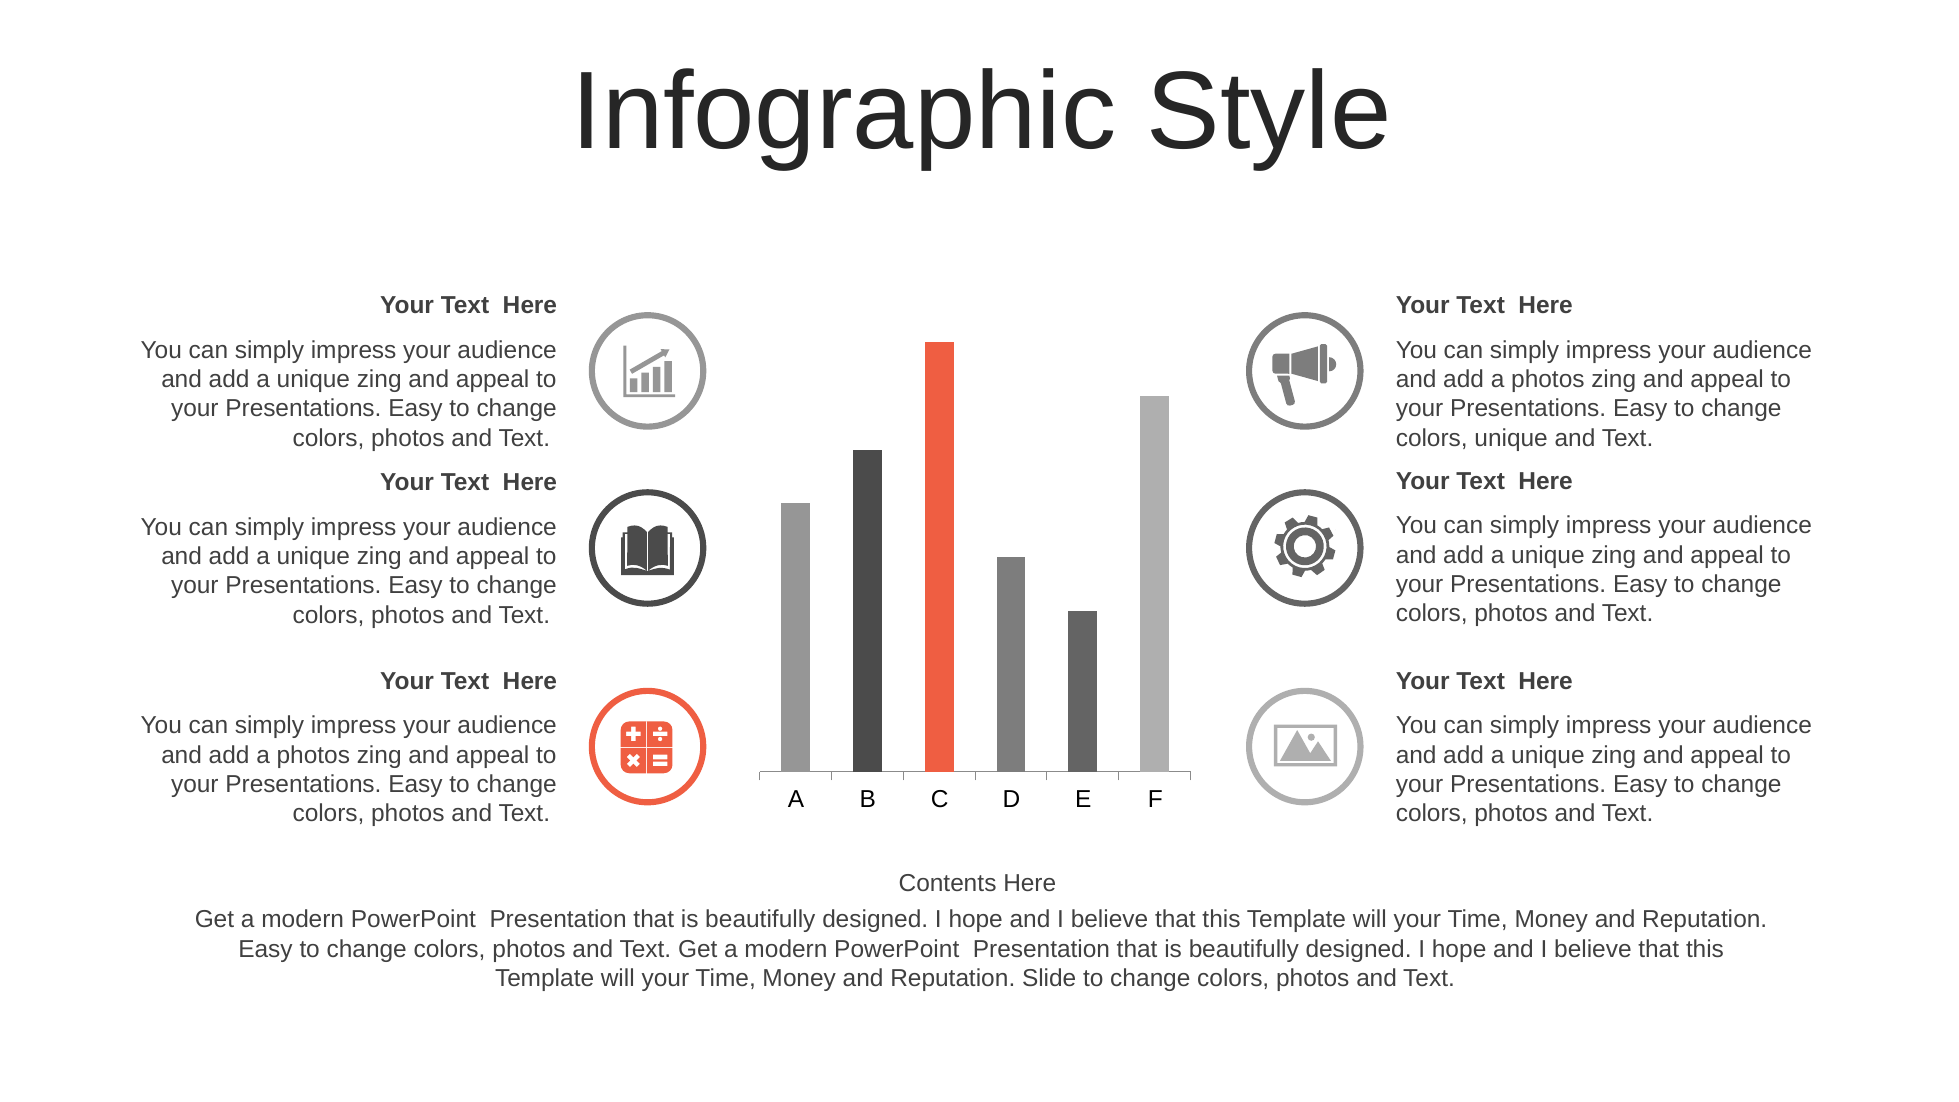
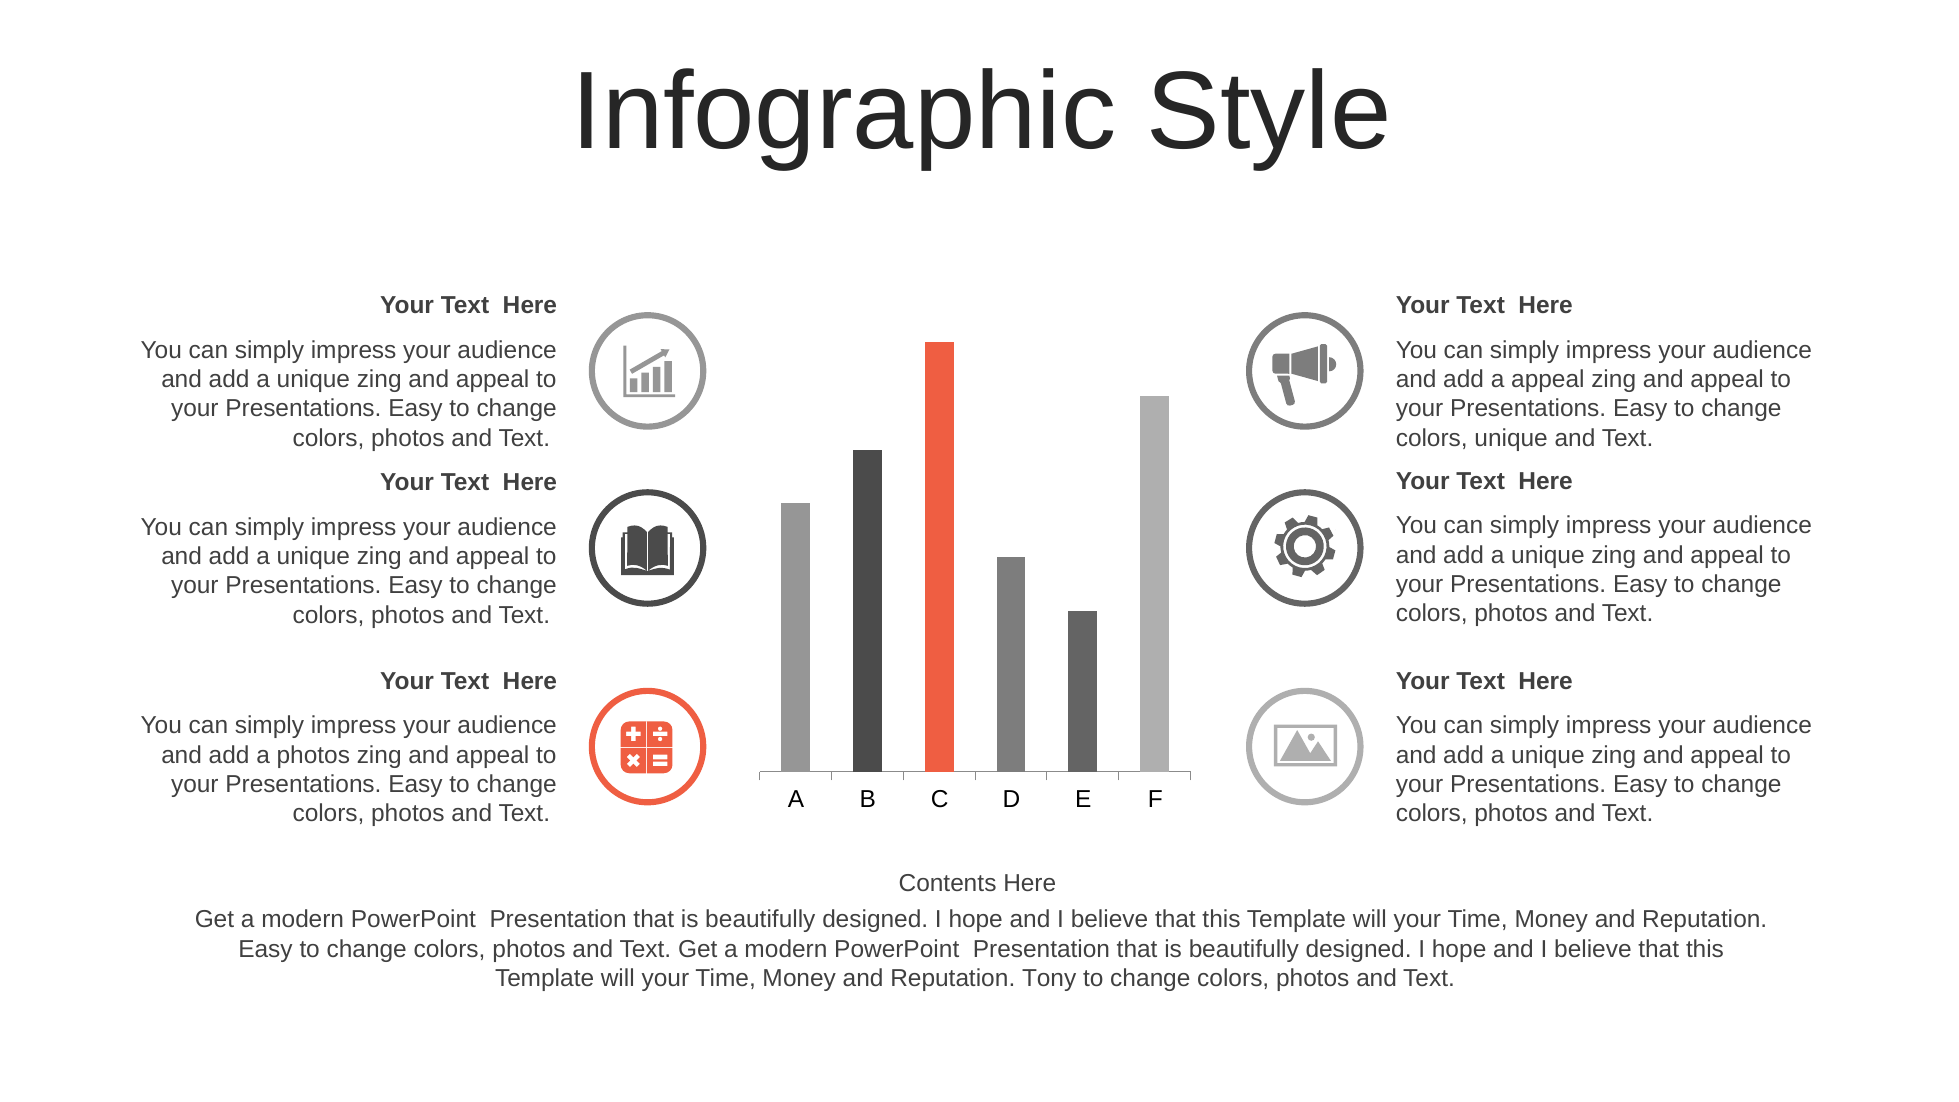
photos: photos -> appeal (1548, 379)
Slide: Slide -> Tony (1049, 979)
